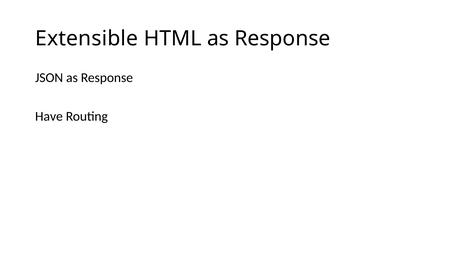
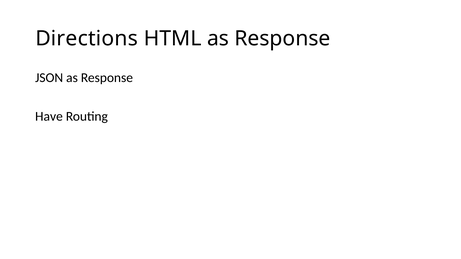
Extensible: Extensible -> Directions (87, 39)
